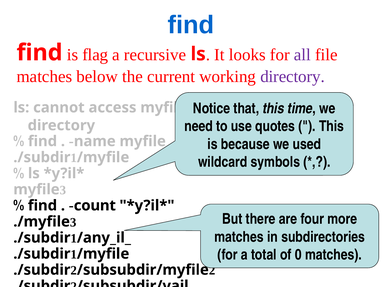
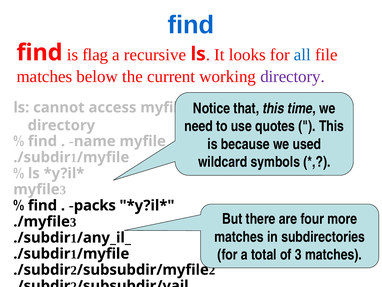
all colour: purple -> blue (302, 55)
count: count -> packs (95, 205)
of 0: 0 -> 3 (298, 254)
